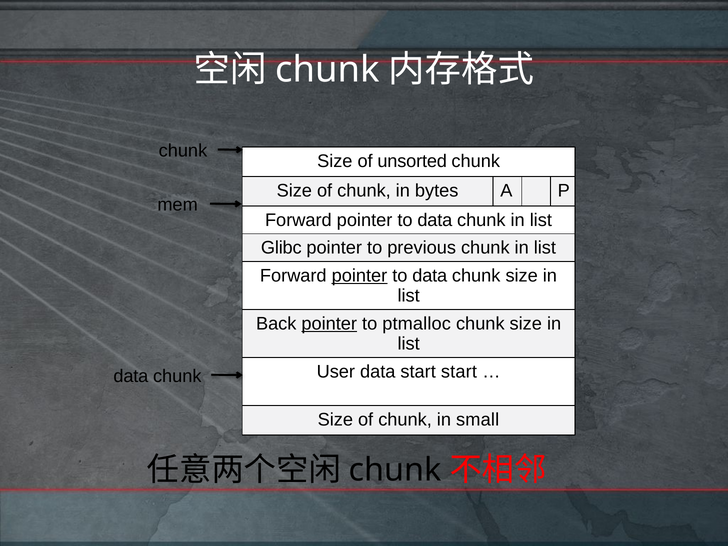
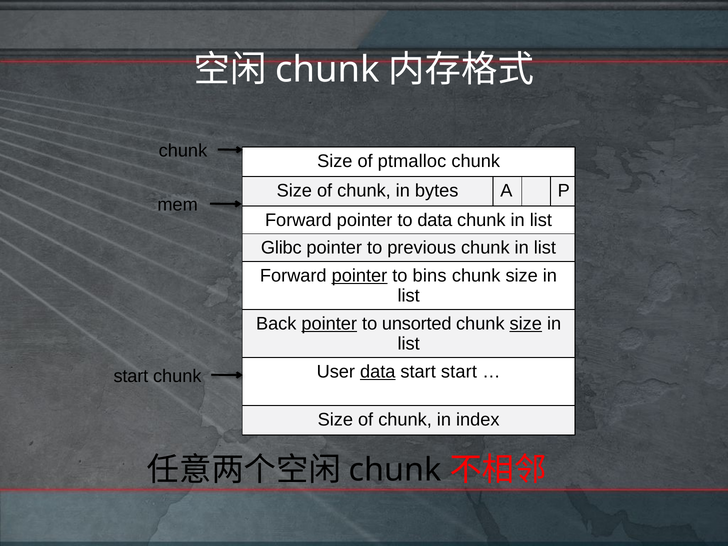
unsorted: unsorted -> ptmalloc (412, 161)
data: data -> bins (430, 276)
ptmalloc: ptmalloc -> unsorted (417, 324)
size underline: none -> present (526, 324)
data underline: none -> present (378, 372)
data: data -> start (131, 376)
small: small -> index (478, 420)
